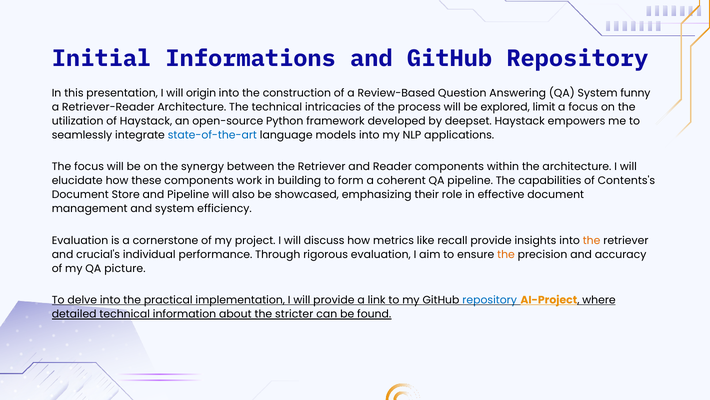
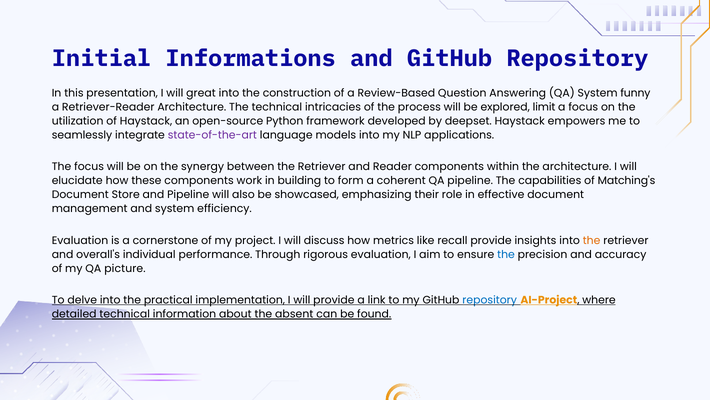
origin: origin -> great (201, 93)
state-of-the-art colour: blue -> purple (212, 135)
Contents's: Contents's -> Matching's (626, 180)
crucial's: crucial's -> overall's (98, 254)
the colour: orange -> blue (506, 254)
stricter: stricter -> absent (294, 314)
